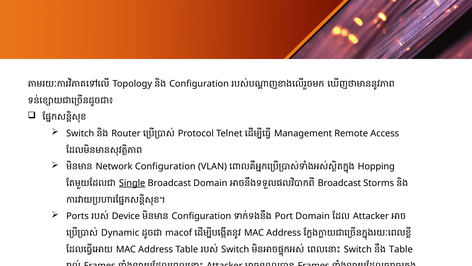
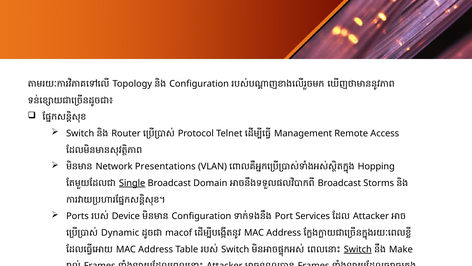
Network Configuration: Configuration -> Presentations (165, 166)
Port Domain: Domain -> Services (313, 216)
Switch underline: none -> present (358, 249)
Table: Table -> Make (401, 249)
